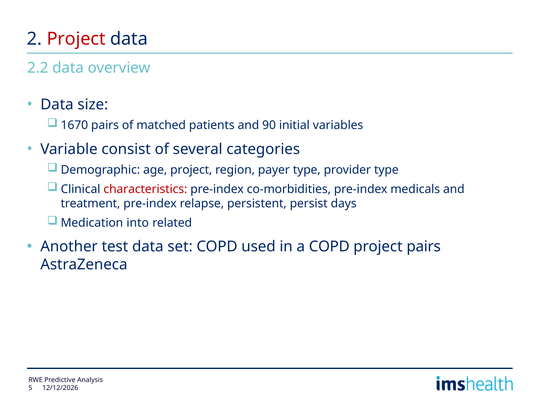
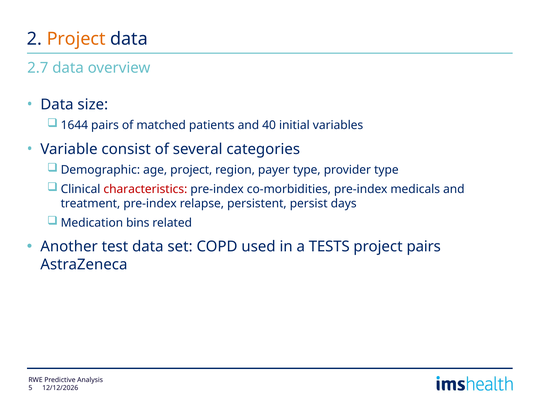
Project colour: red -> orange (76, 39)
2.2: 2.2 -> 2.7 (38, 68)
1670: 1670 -> 1644 (74, 125)
90: 90 -> 40 (269, 125)
into: into -> bins (138, 223)
a COPD: COPD -> TESTS (329, 247)
